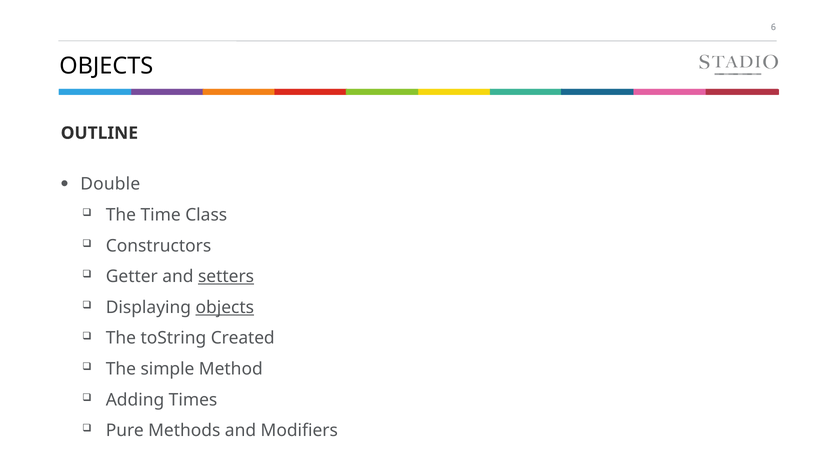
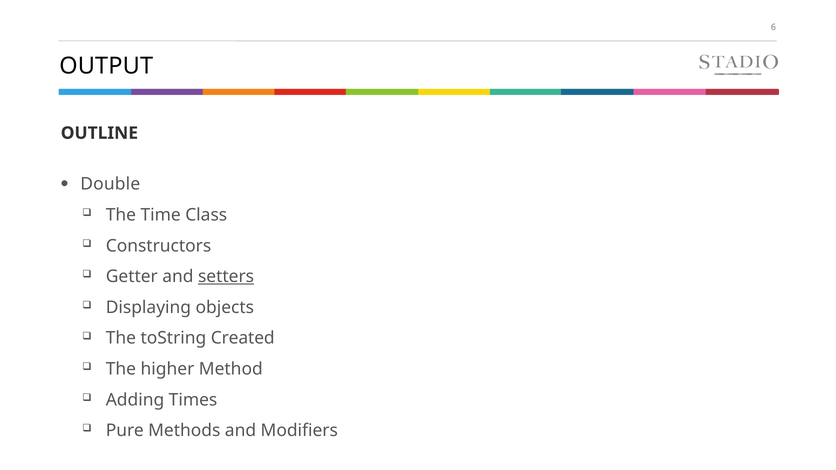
OBJECTS: OBJECTS -> OUTPUT (106, 66)
objects underline: present -> none (225, 308)
simple: simple -> higher (167, 369)
